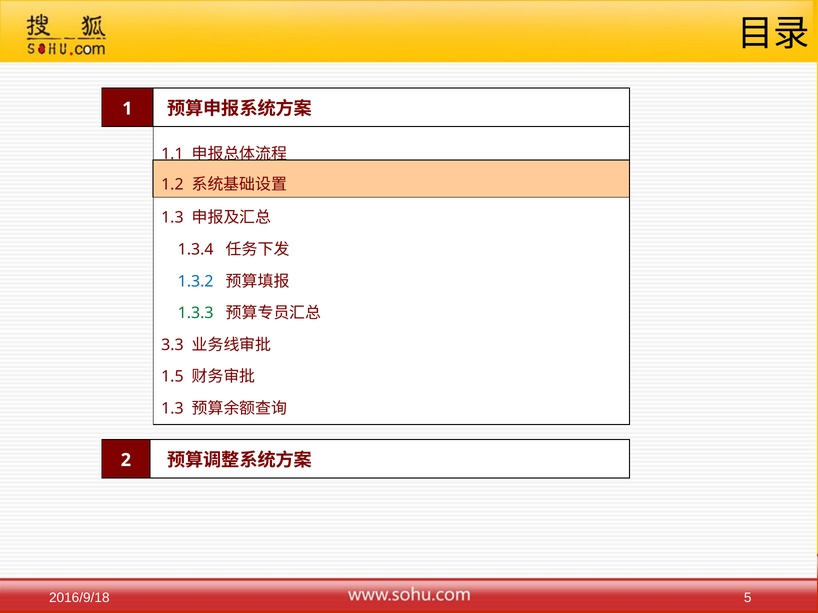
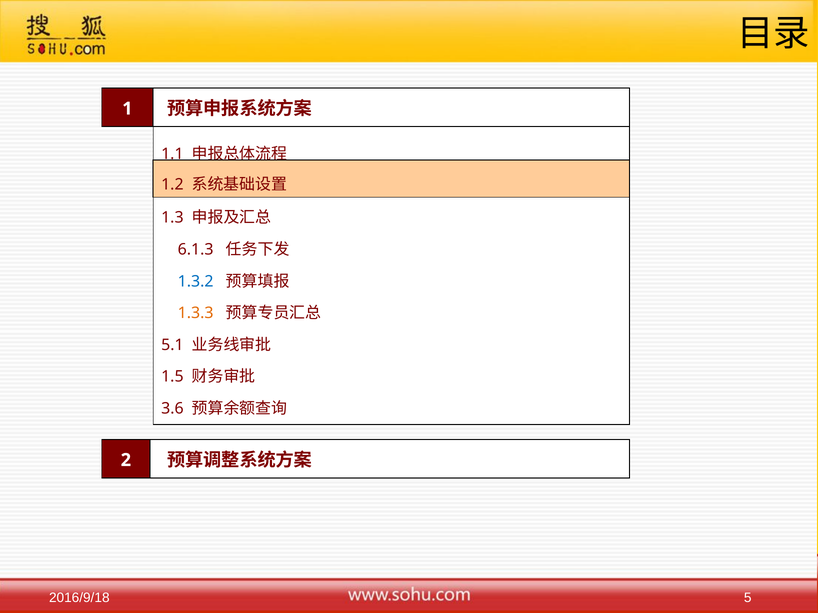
1.3.4: 1.3.4 -> 6.1.3 (196, 250)
1.3.3 colour: green -> orange (196, 313)
3.3: 3.3 -> 5.1 (172, 345)
1.3: 1.3 -> 3.6 (172, 409)
